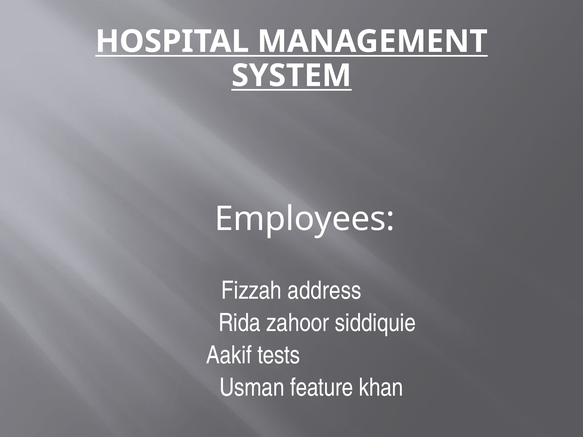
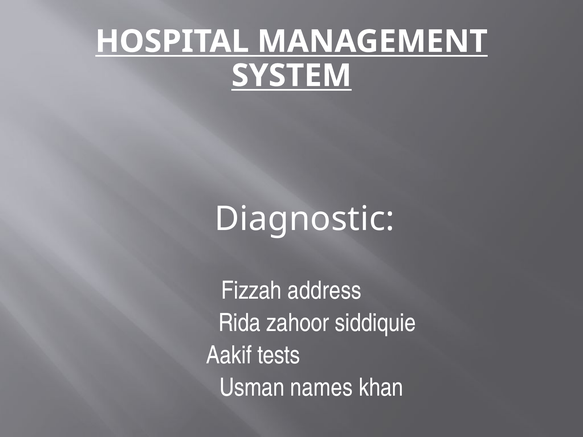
Employees: Employees -> Diagnostic (305, 219)
feature: feature -> names (322, 388)
